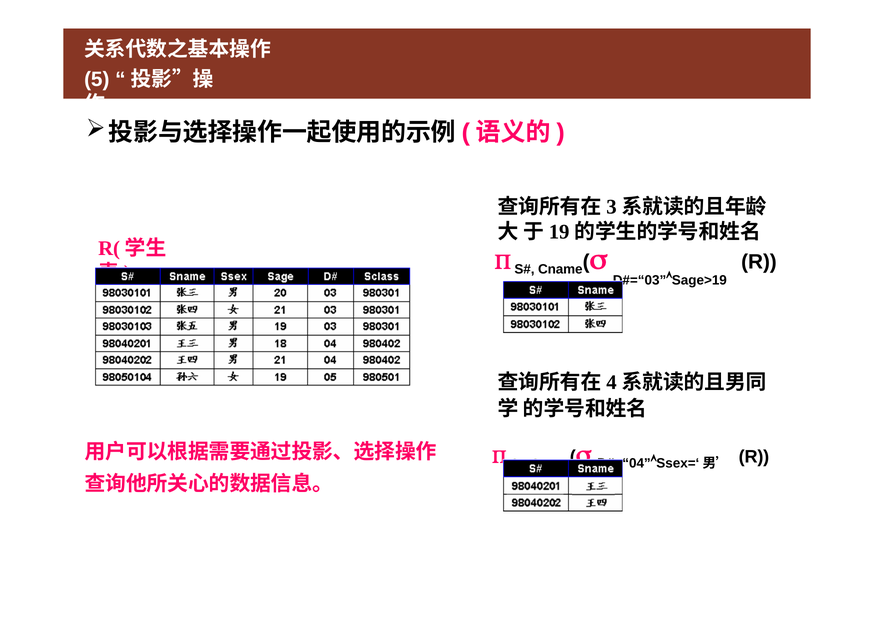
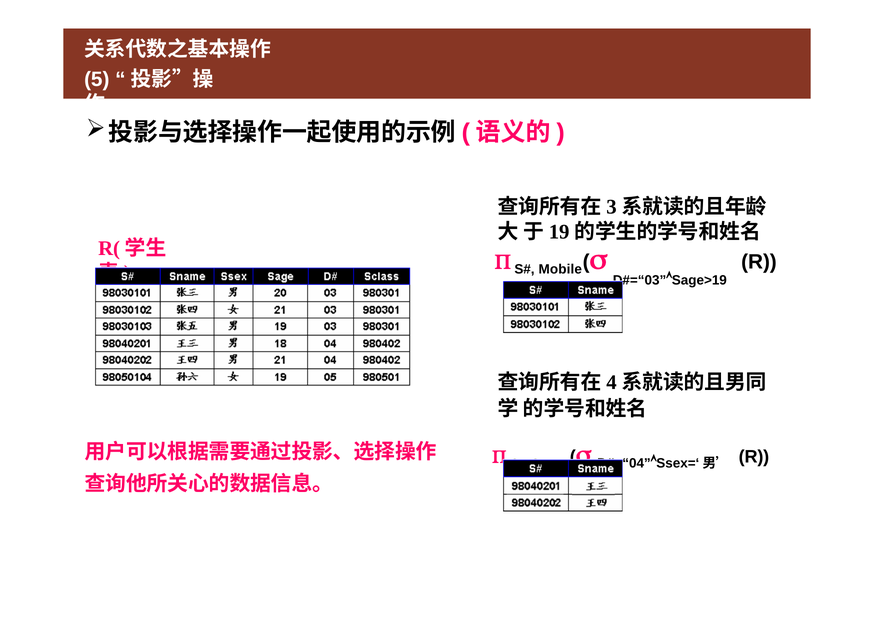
Cname: Cname -> Mobile (560, 269)
